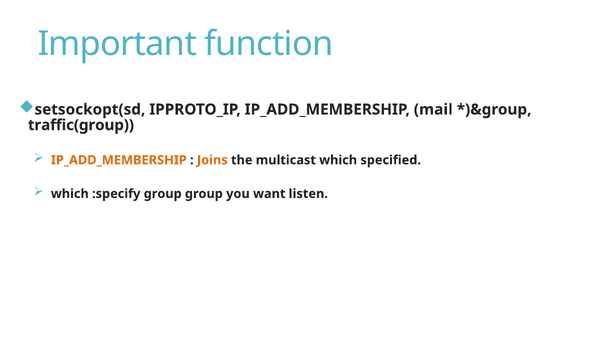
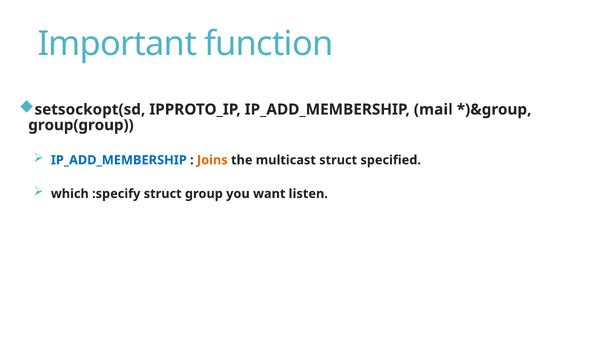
traffic(group: traffic(group -> group(group (81, 125)
IP_ADD_MEMBERSHIP colour: orange -> blue (119, 160)
multicast which: which -> struct (338, 160)
:specify group: group -> struct (163, 194)
